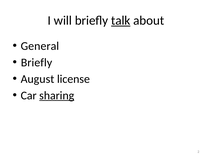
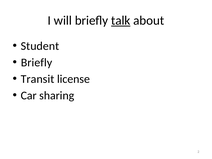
General: General -> Student (40, 46)
August: August -> Transit (37, 79)
sharing underline: present -> none (57, 95)
